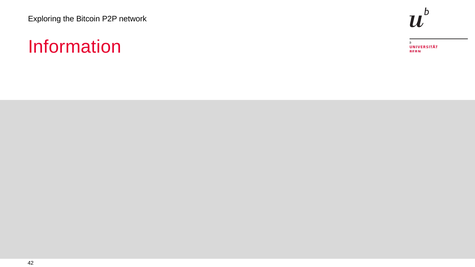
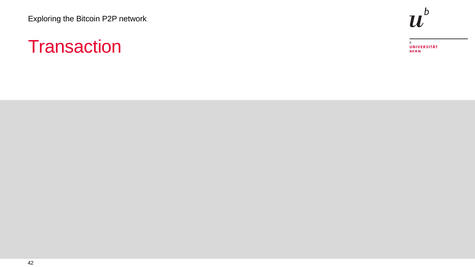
Information: Information -> Transaction (75, 47)
